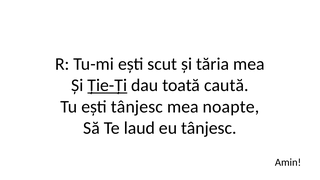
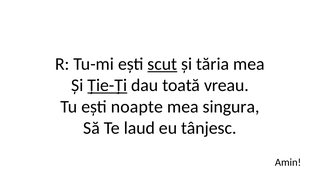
scut underline: none -> present (162, 64)
caută: caută -> vreau (226, 85)
ești tânjesc: tânjesc -> noapte (137, 107)
noapte: noapte -> singura (231, 107)
